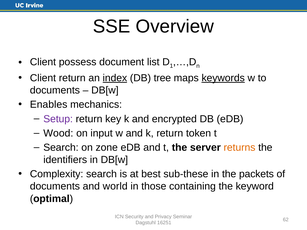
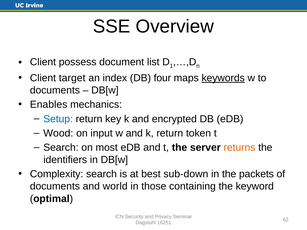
Client return: return -> target (72, 78)
index underline: present -> none (115, 78)
tree: tree -> four (162, 78)
Setup colour: purple -> blue (58, 119)
zone: zone -> most (107, 148)
sub-these: sub-these -> sub-down (186, 174)
